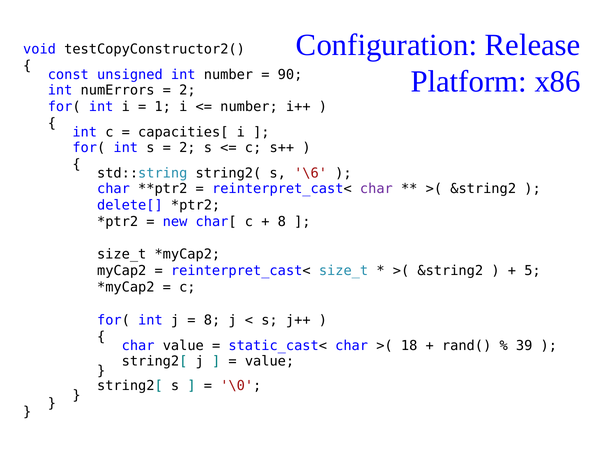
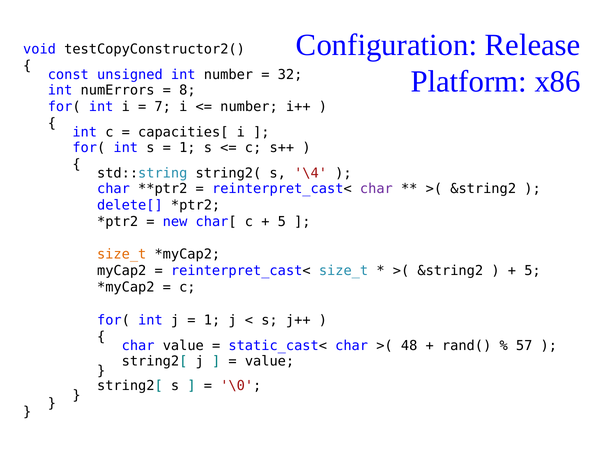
90: 90 -> 32 (290, 75)
2: 2 -> 8 (187, 90)
1: 1 -> 7 (163, 107)
2: 2 -> 1 (187, 148)
\6: \6 -> \4 (311, 173)
8: 8 -> 5 (282, 222)
size_t colour: black -> orange (122, 254)
8: 8 -> 1 (212, 320)
18: 18 -> 48 (409, 346)
39: 39 -> 57 (524, 346)
